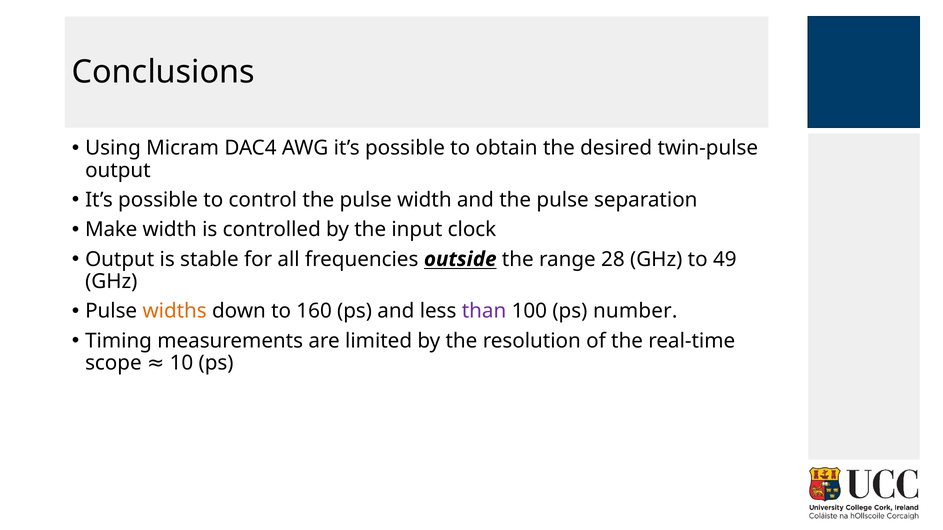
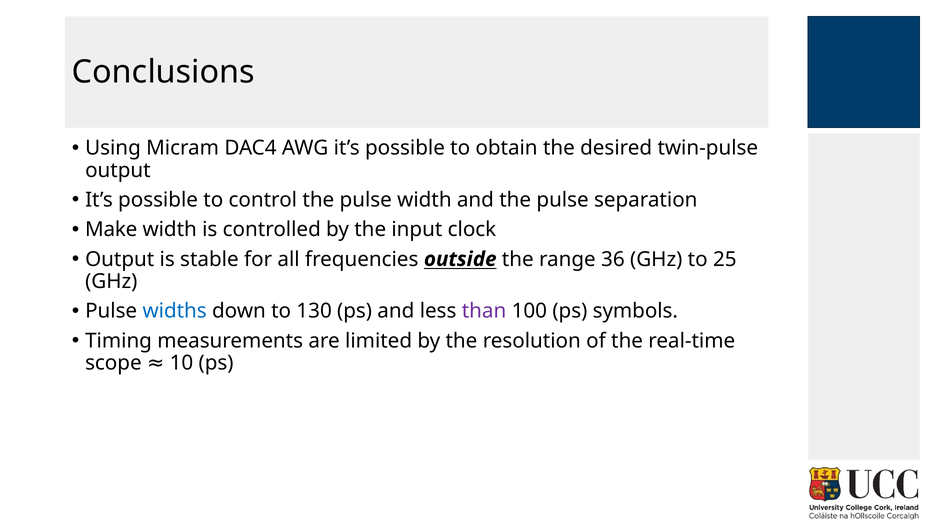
28: 28 -> 36 (613, 259)
49: 49 -> 25 (725, 259)
widths colour: orange -> blue (175, 311)
160: 160 -> 130 (314, 311)
number: number -> symbols (635, 311)
